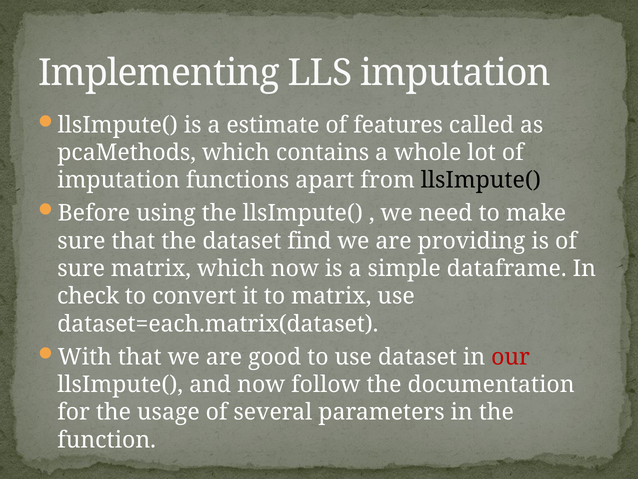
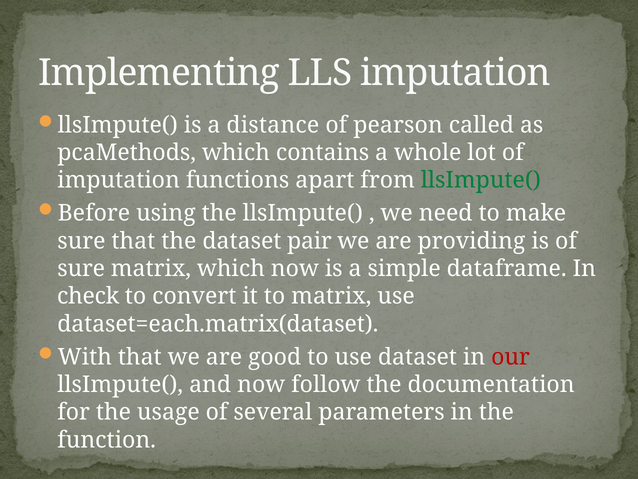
estimate: estimate -> distance (273, 125)
features: features -> pearson (398, 125)
llsImpute( colour: black -> green (481, 180)
find: find -> pair (309, 241)
